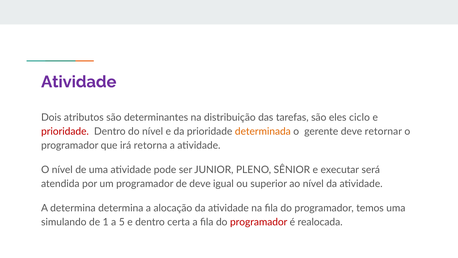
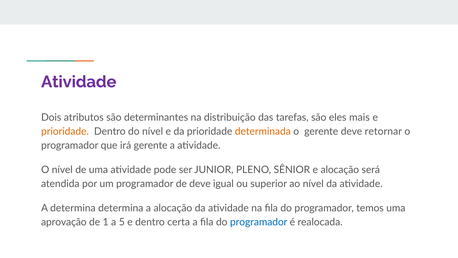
ciclo: ciclo -> mais (359, 117)
prioridade colour: red -> orange (65, 131)
irá retorna: retorna -> gerente (151, 145)
e executar: executar -> alocação (340, 170)
simulando: simulando -> aprovação (64, 222)
programador colour: red -> blue (259, 222)
